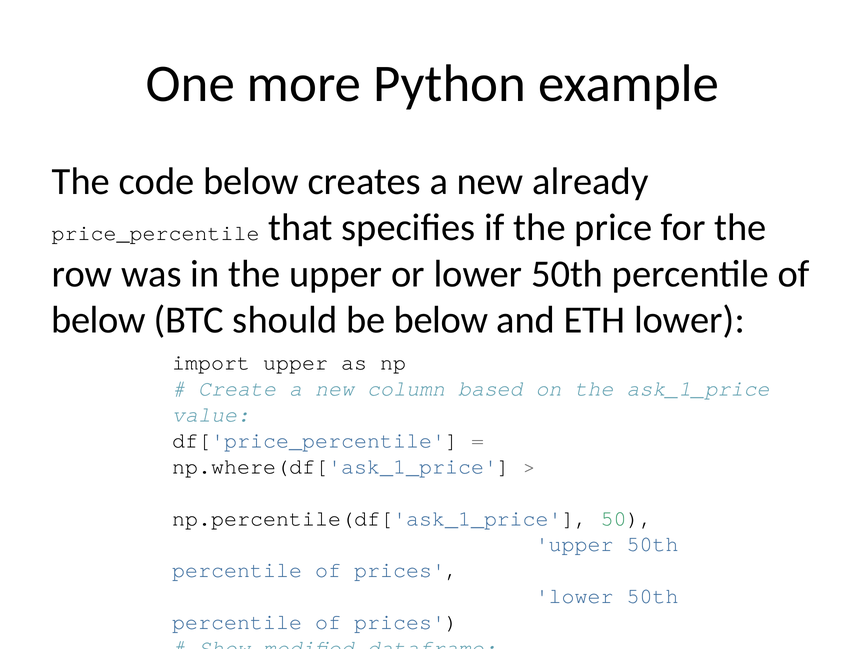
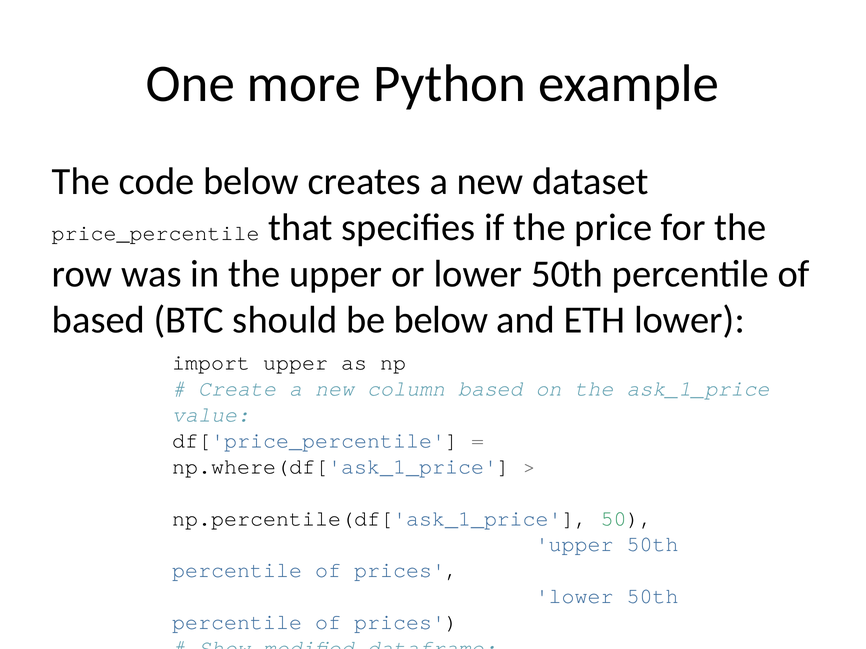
already: already -> dataset (590, 182)
below: below -> based (98, 320)
